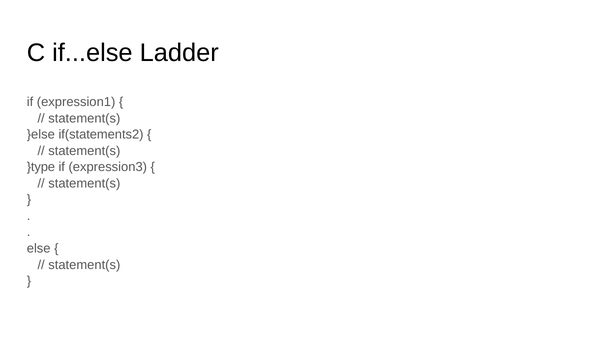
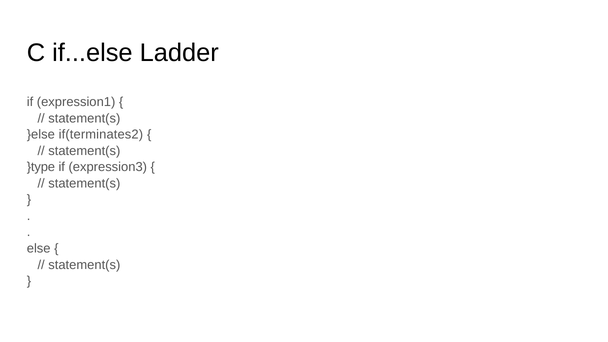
if(statements2: if(statements2 -> if(terminates2 (101, 135)
